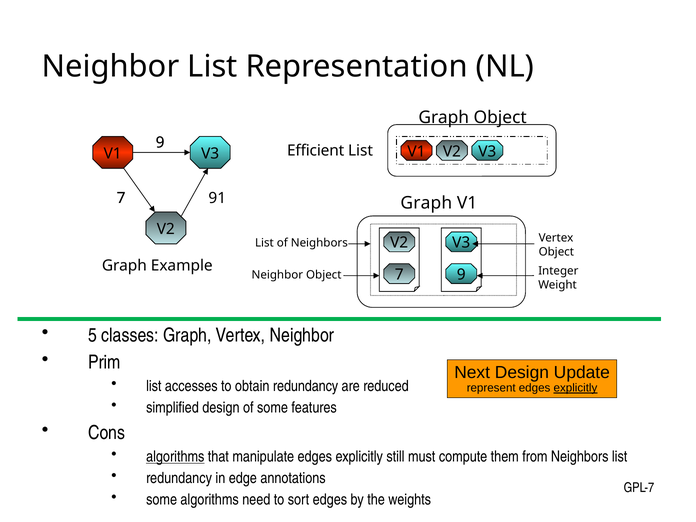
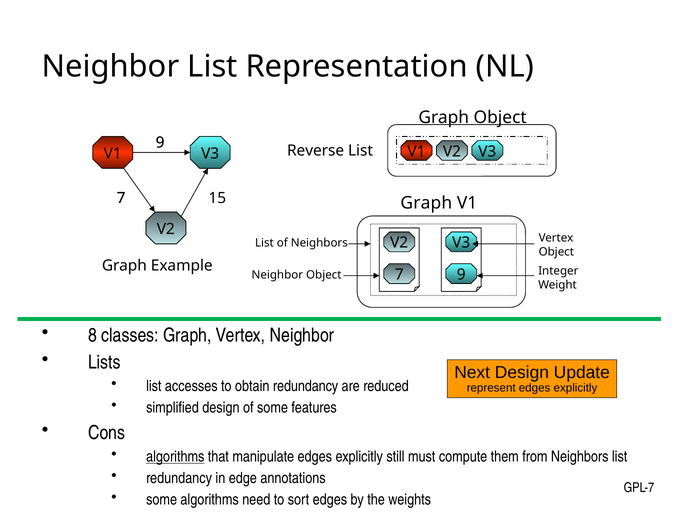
Efficient: Efficient -> Reverse (316, 151)
91: 91 -> 15 (217, 198)
5: 5 -> 8 (93, 335)
Prim: Prim -> Lists (104, 363)
explicitly underline: present -> none (575, 388)
